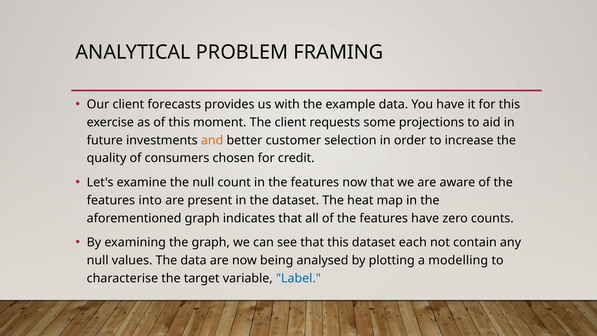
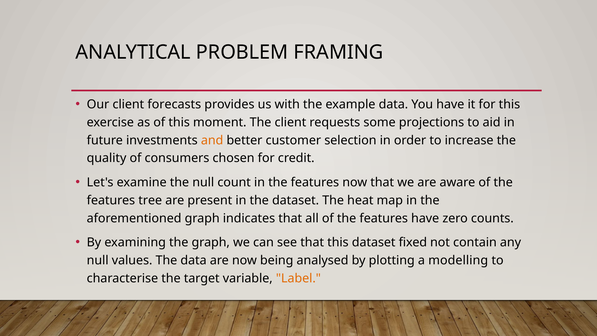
into: into -> tree (150, 200)
each: each -> fixed (413, 242)
Label colour: blue -> orange (298, 278)
